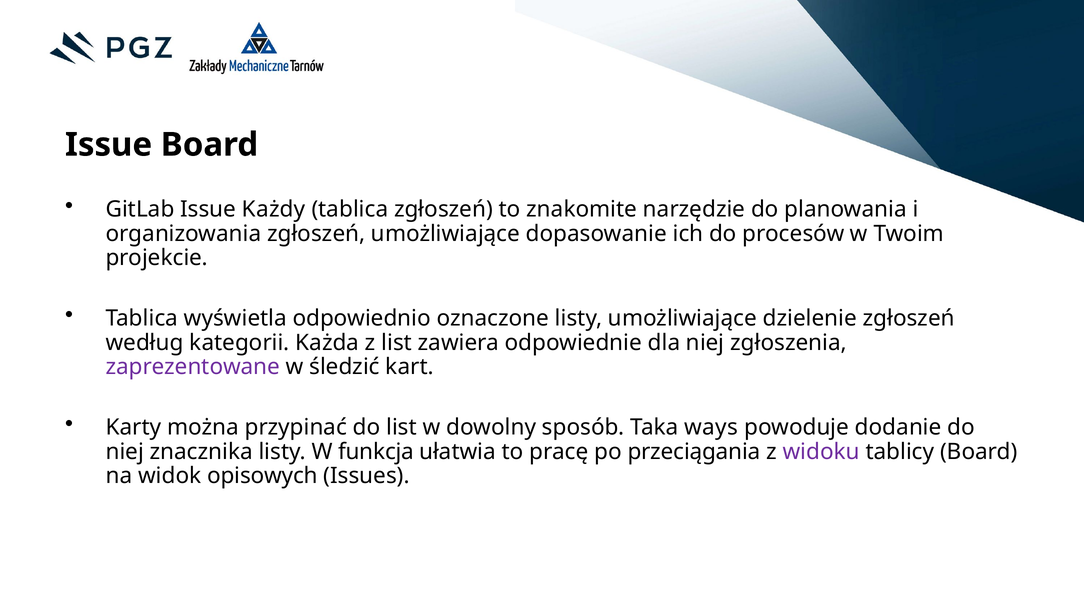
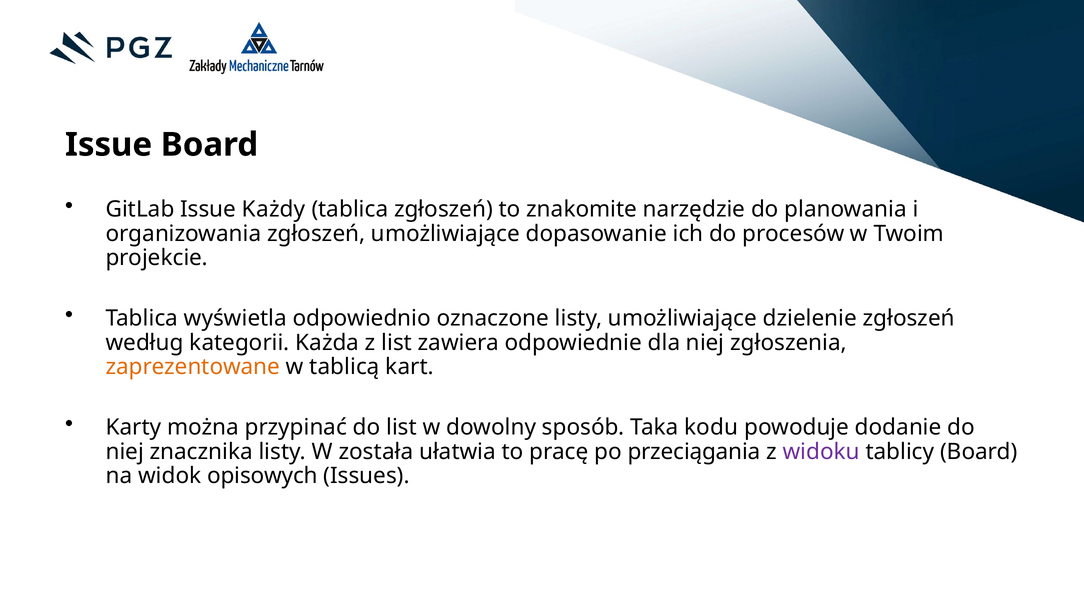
zaprezentowane colour: purple -> orange (193, 367)
śledzić: śledzić -> tablicą (344, 367)
ways: ways -> kodu (711, 427)
funkcja: funkcja -> została (376, 451)
